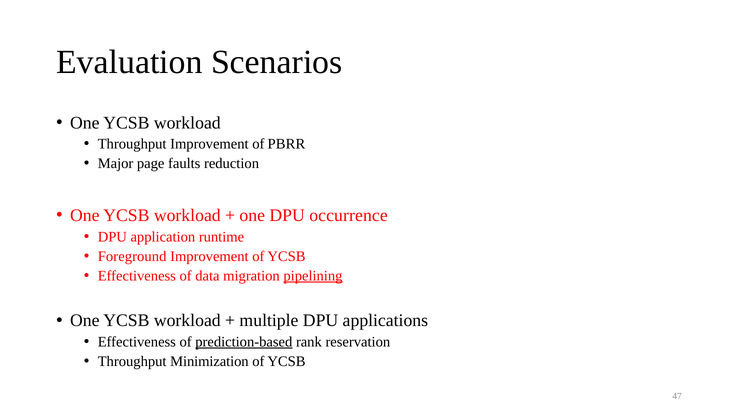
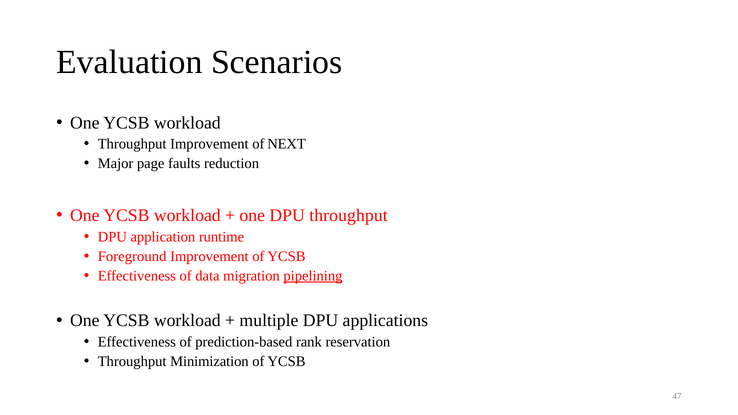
PBRR: PBRR -> NEXT (287, 144)
DPU occurrence: occurrence -> throughput (349, 215)
prediction-based underline: present -> none (244, 342)
